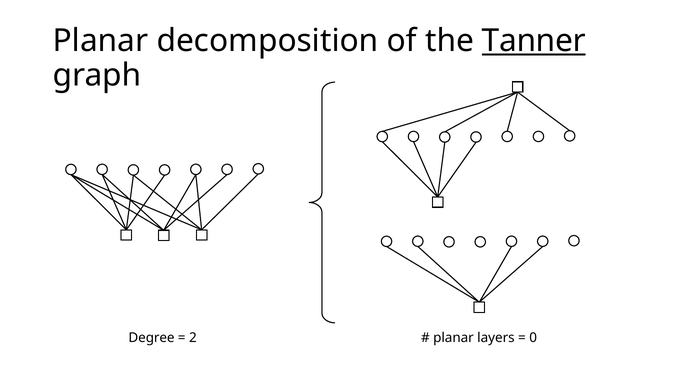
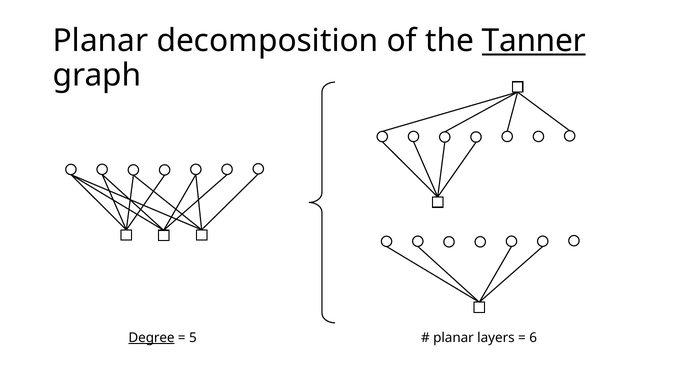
Degree underline: none -> present (152, 338)
2: 2 -> 5 (193, 338)
0: 0 -> 6 (533, 338)
